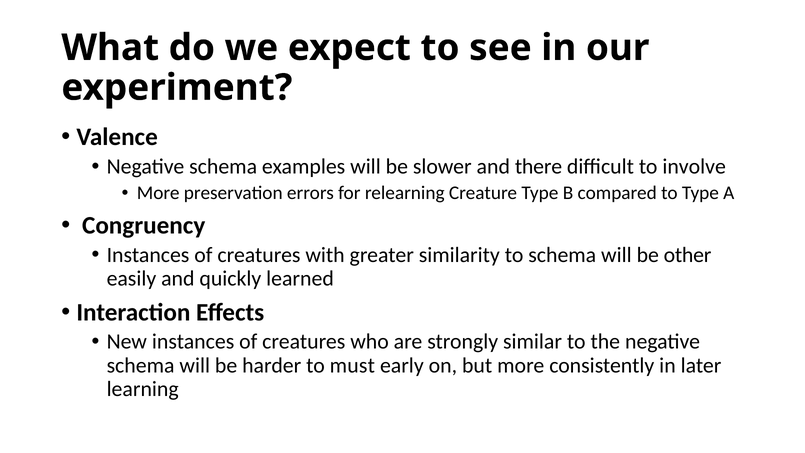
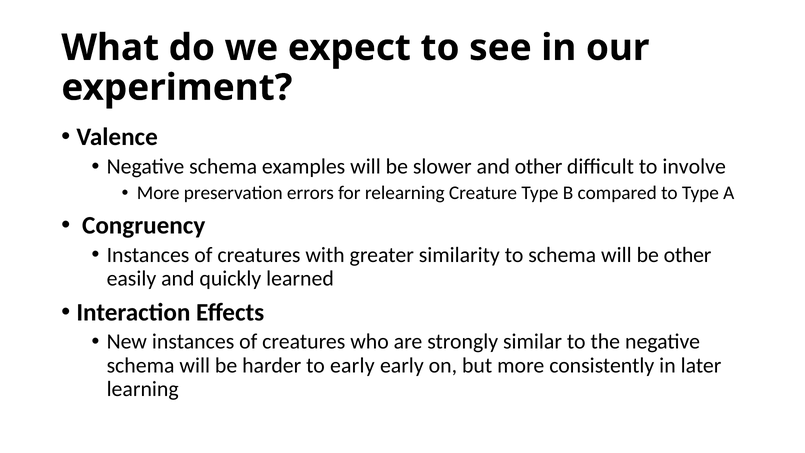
and there: there -> other (539, 167)
to must: must -> early (352, 365)
